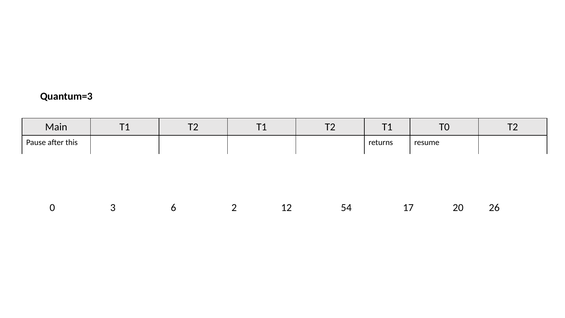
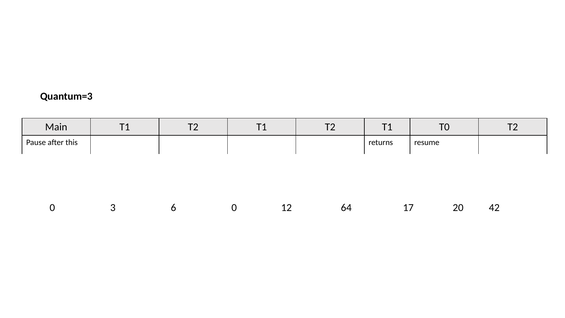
6 2: 2 -> 0 (234, 208)
54: 54 -> 64 (346, 208)
26: 26 -> 42 (494, 208)
